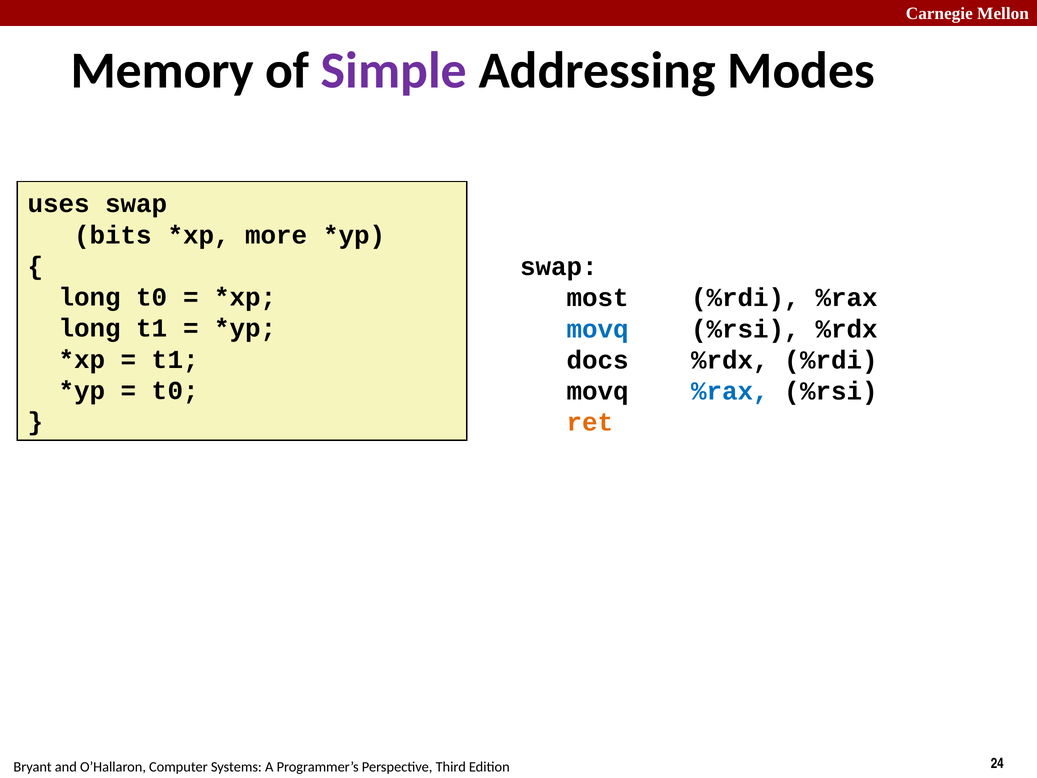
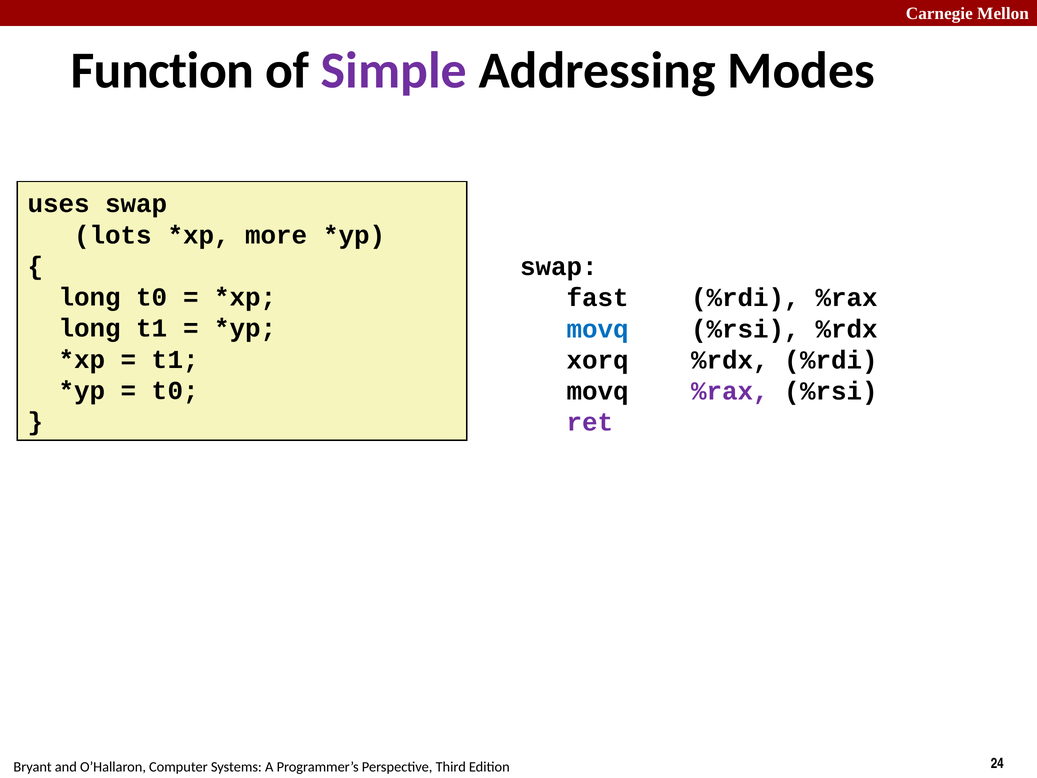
Memory: Memory -> Function (162, 71)
bits: bits -> lots (113, 235)
most: most -> fast (598, 298)
docs: docs -> xorq (598, 360)
%rax colour: blue -> purple (730, 391)
ret colour: orange -> purple (590, 422)
